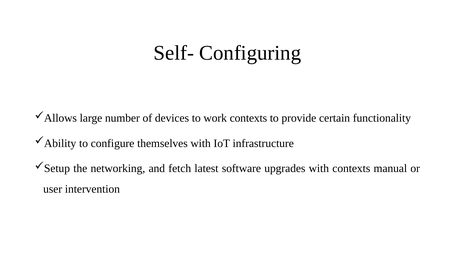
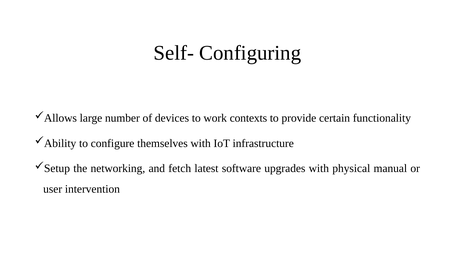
with contexts: contexts -> physical (351, 169)
